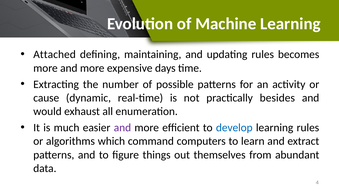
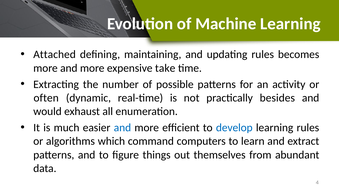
days: days -> take (165, 68)
cause: cause -> often (46, 98)
and colour: purple -> blue (122, 127)
